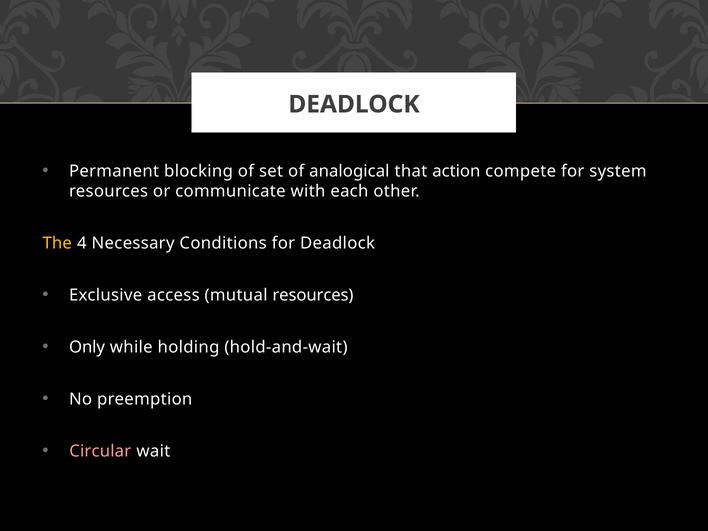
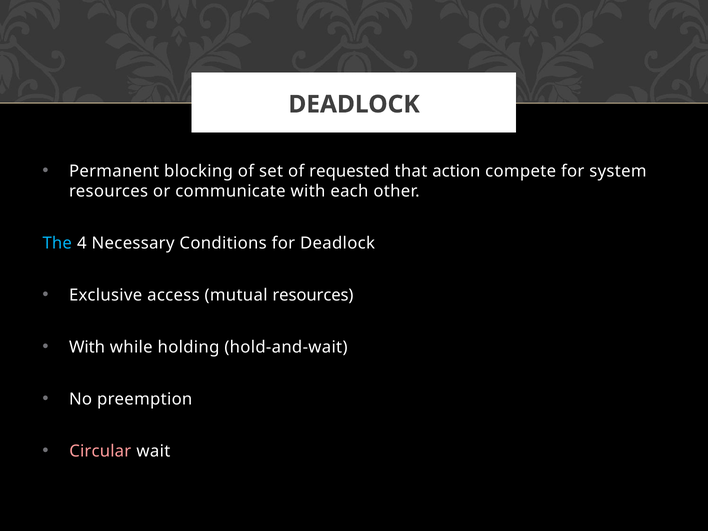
analogical: analogical -> requested (349, 171)
The colour: yellow -> light blue (57, 243)
Only: Only -> With (87, 347)
